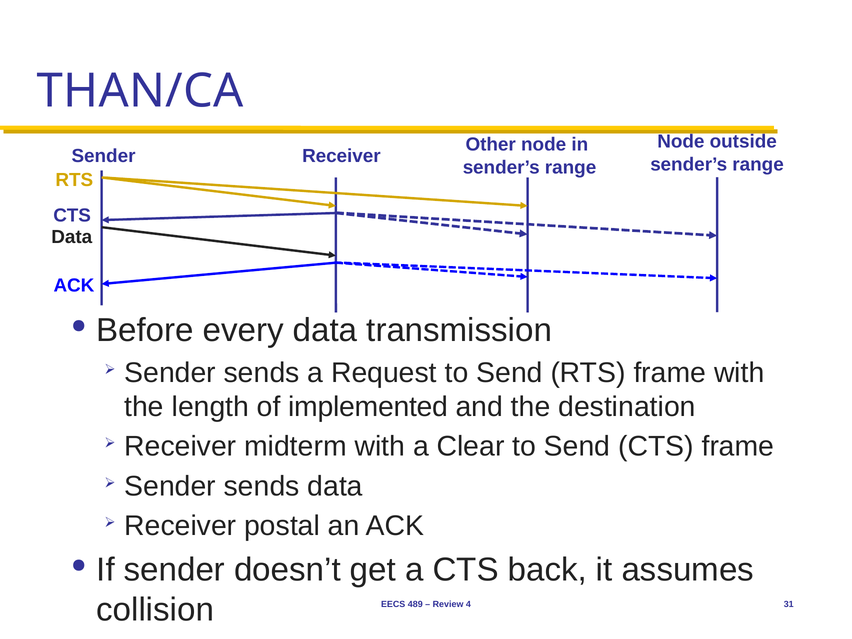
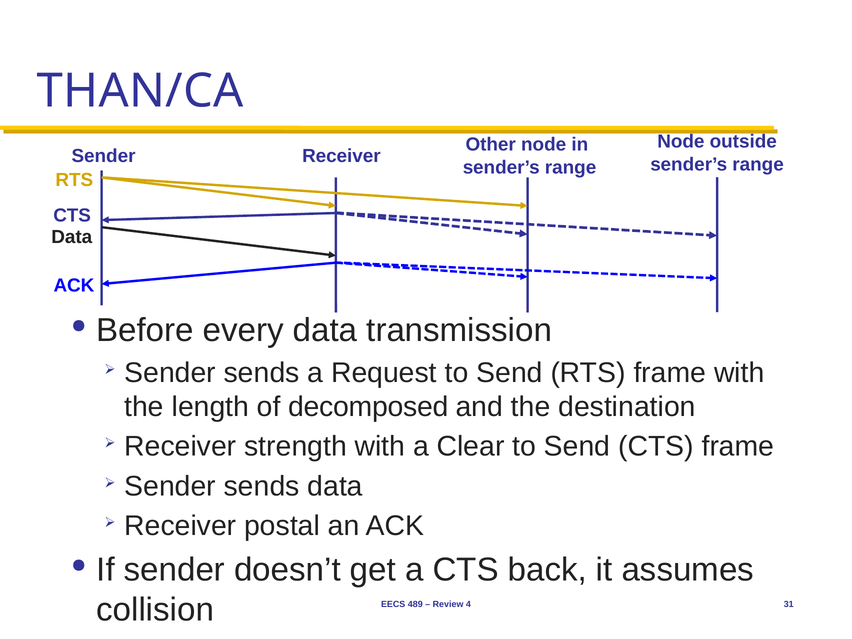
implemented: implemented -> decomposed (368, 407)
midterm: midterm -> strength (296, 447)
